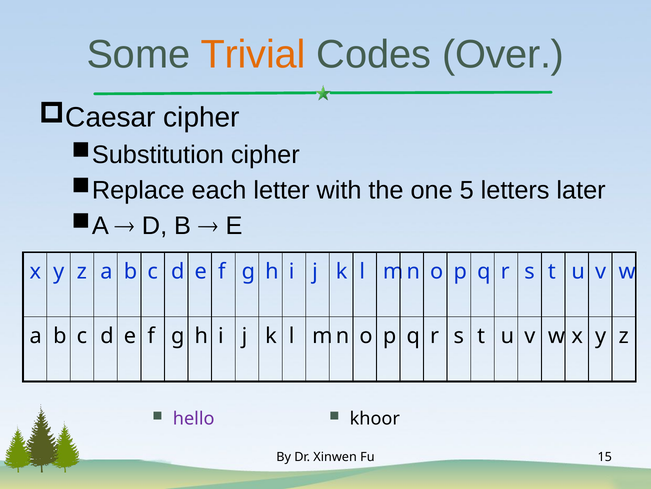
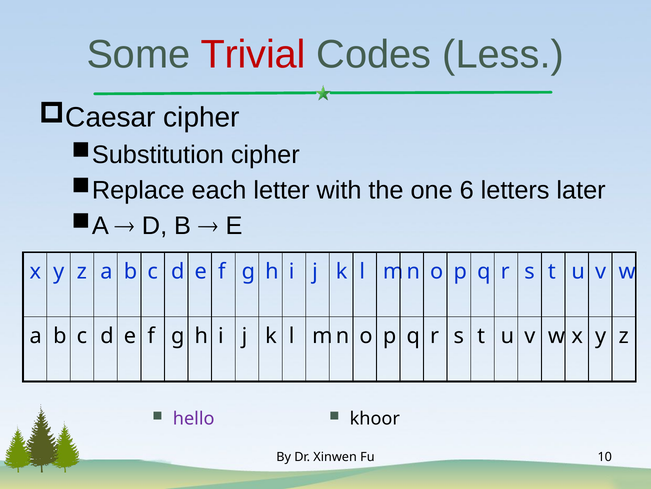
Trivial colour: orange -> red (253, 55)
Over: Over -> Less (503, 55)
5: 5 -> 6 (467, 190)
15: 15 -> 10 (605, 456)
